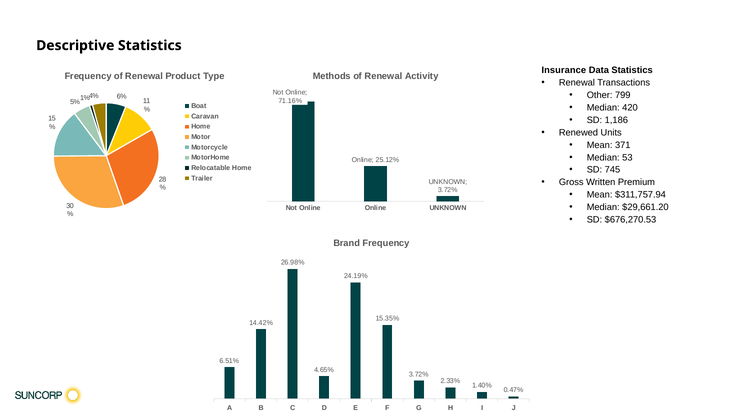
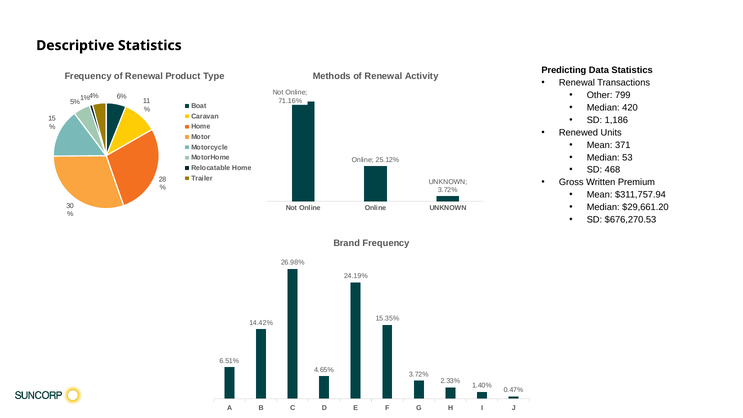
Insurance: Insurance -> Predicting (564, 70)
745: 745 -> 468 (612, 170)
